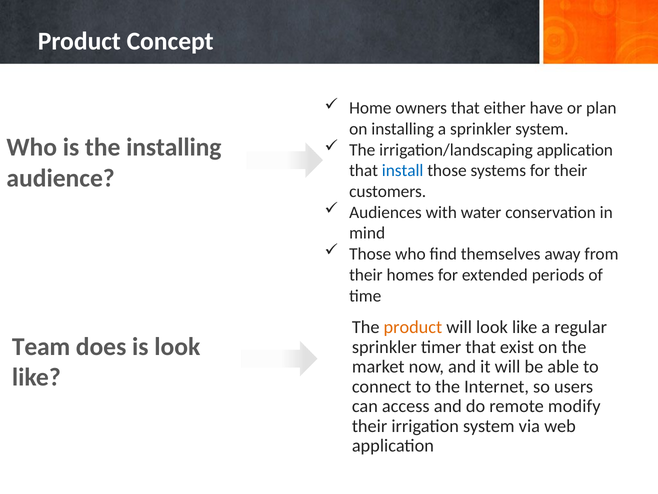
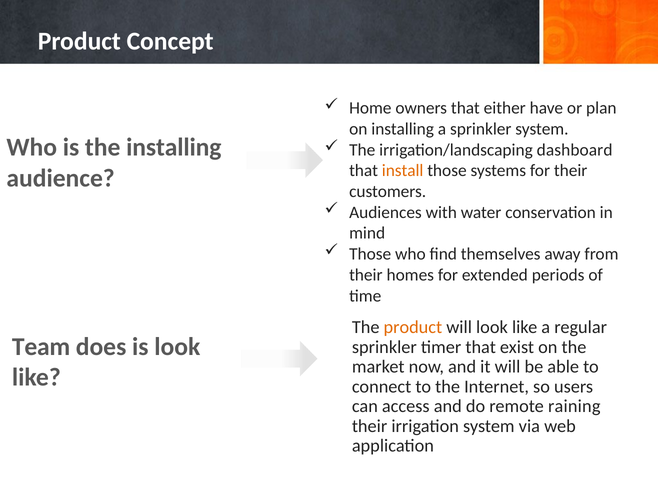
irrigation/landscaping application: application -> dashboard (575, 150)
install colour: blue -> orange (403, 171)
modify: modify -> raining (574, 406)
